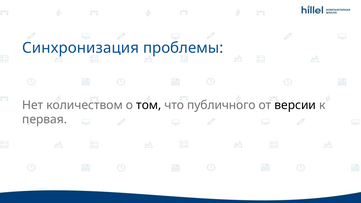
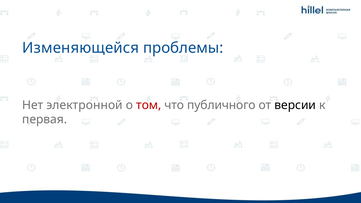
Синхронизация: Синхронизация -> Изменяющейся (81, 48)
количеством: количеством -> электронной (85, 105)
том colour: black -> red (149, 105)
